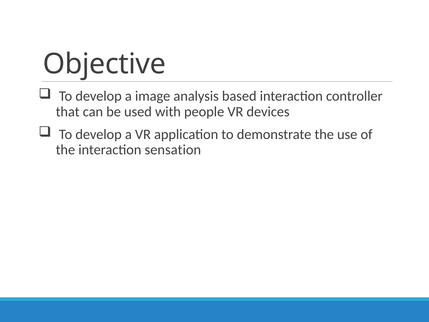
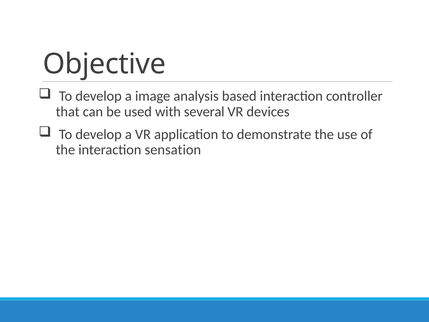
people: people -> several (204, 112)
